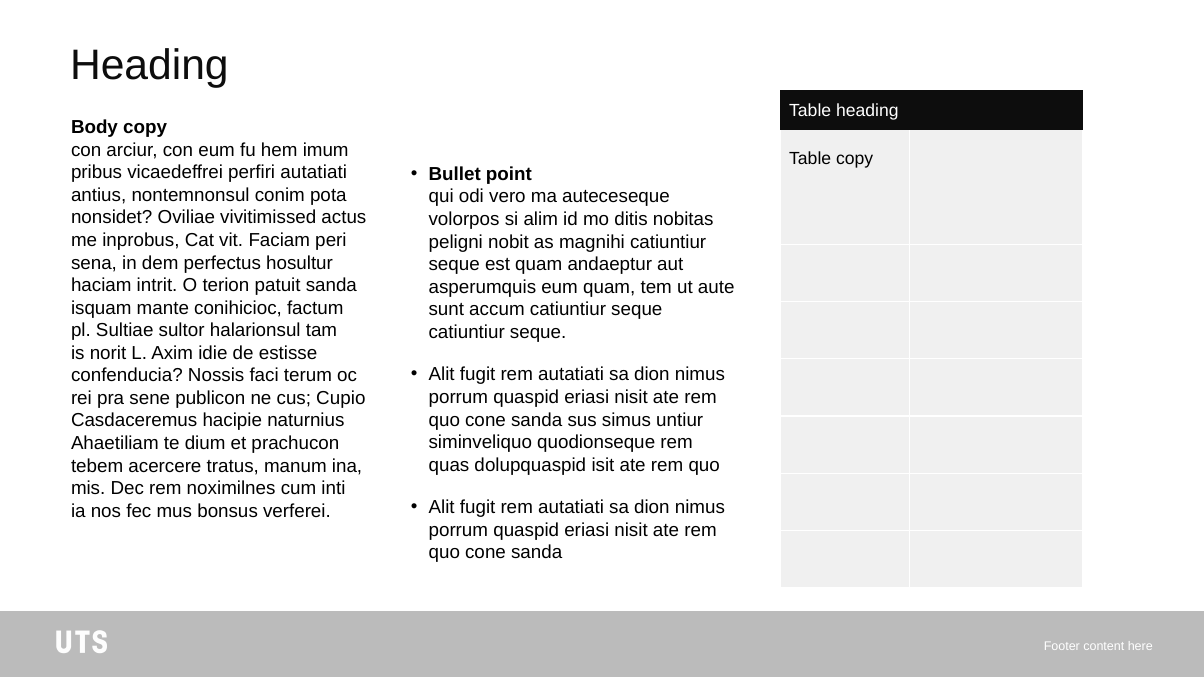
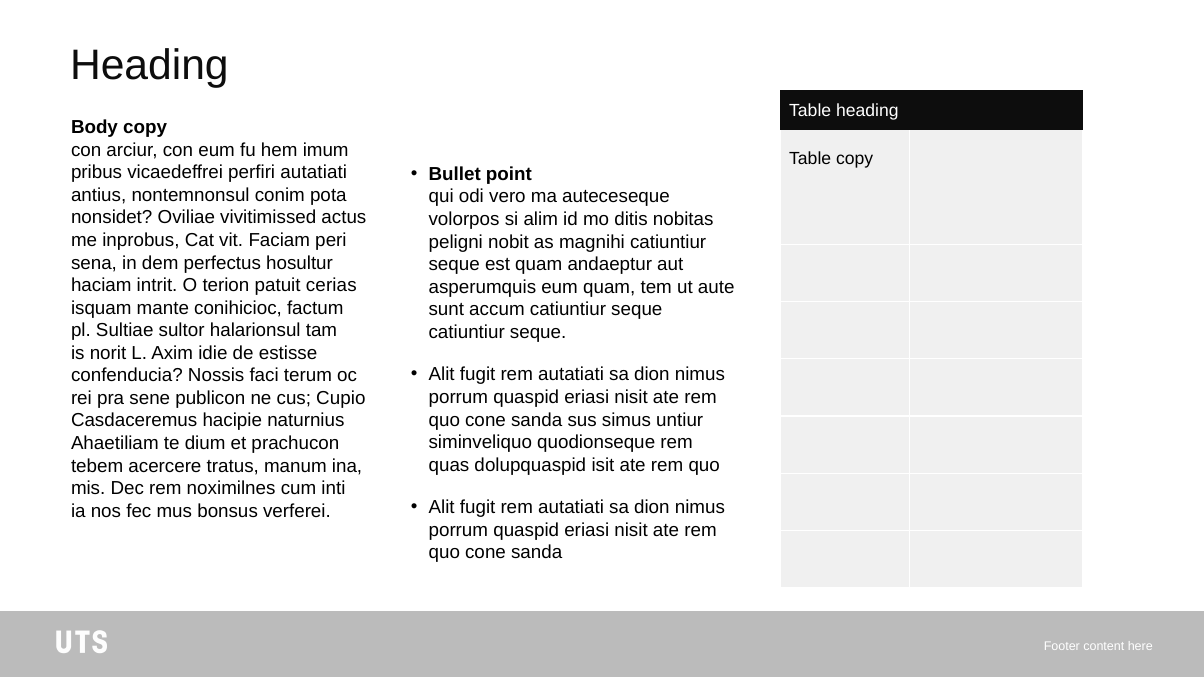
patuit sanda: sanda -> cerias (331, 285)
